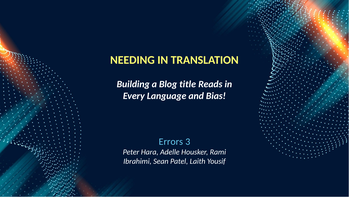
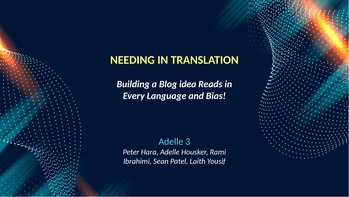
title: title -> idea (188, 84)
Errors: Errors -> Adelle (171, 141)
